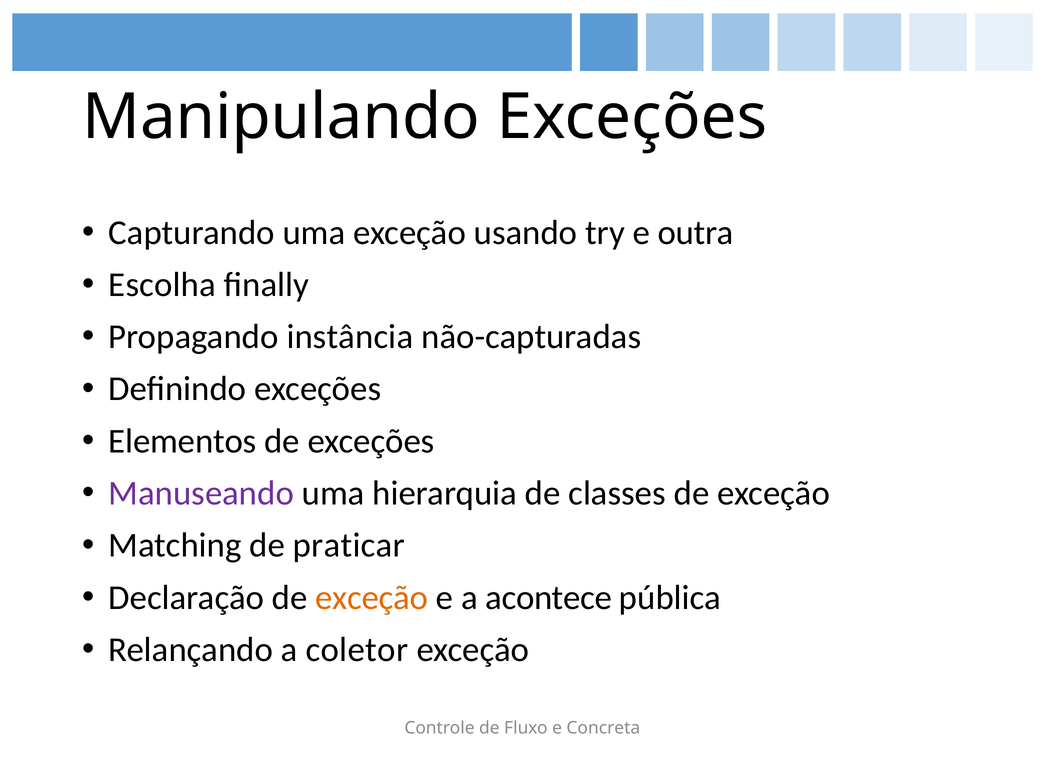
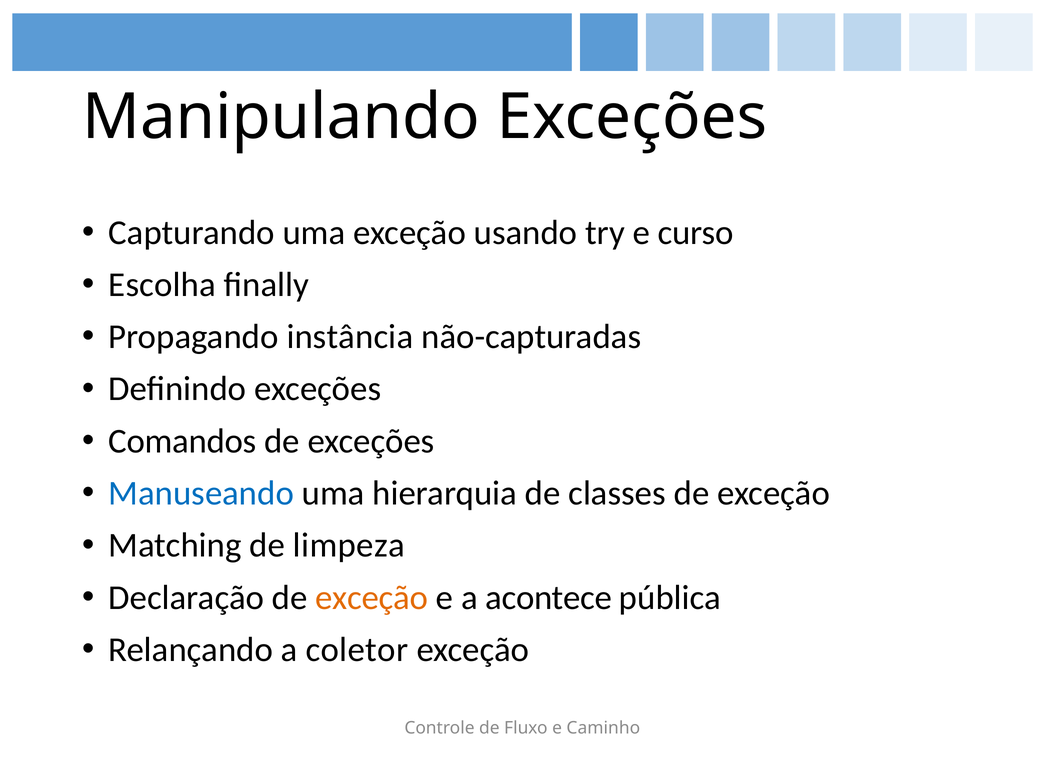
outra: outra -> curso (696, 232)
Elementos: Elementos -> Comandos (182, 441)
Manuseando colour: purple -> blue (201, 493)
praticar: praticar -> limpeza (349, 545)
Concreta: Concreta -> Caminho (603, 728)
